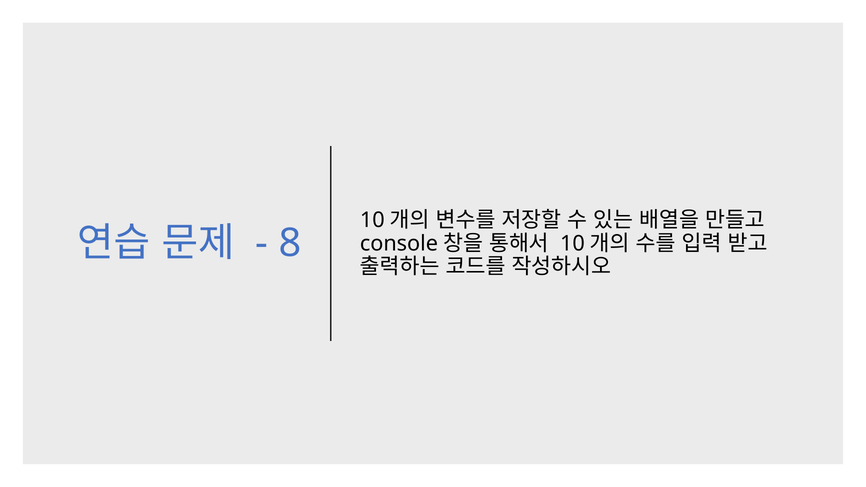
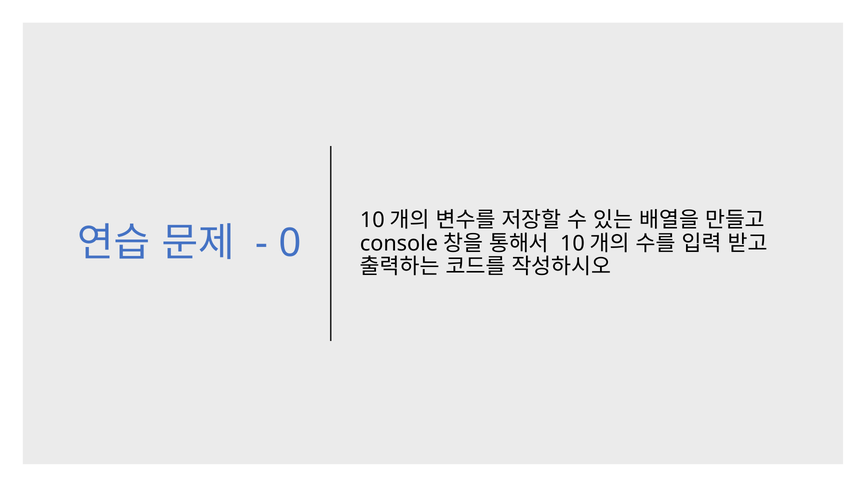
8: 8 -> 0 (290, 243)
